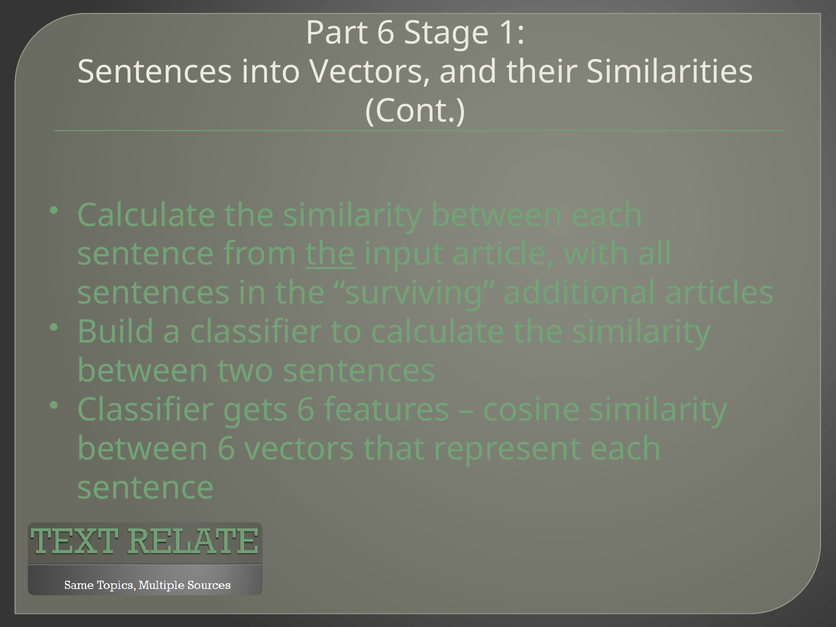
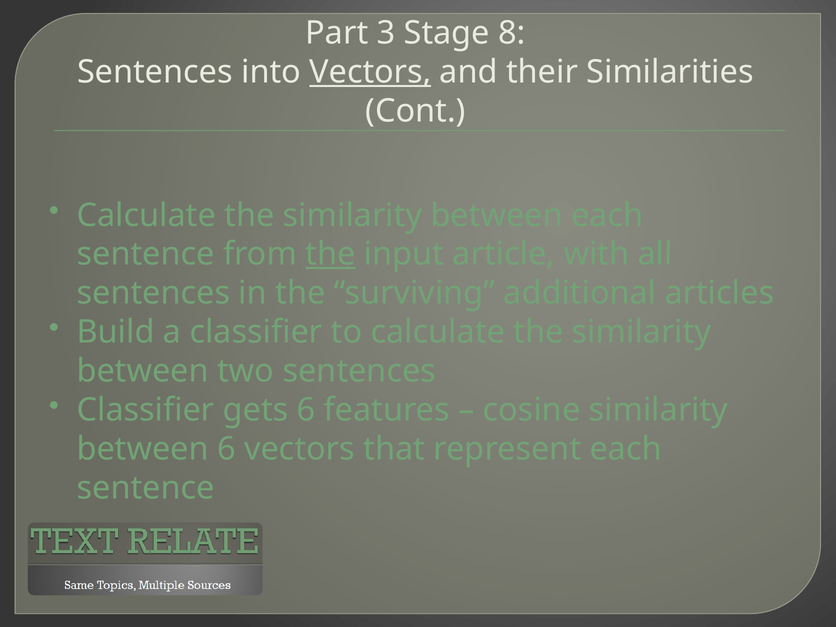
Part 6: 6 -> 3 (386, 33)
1: 1 -> 8 (512, 33)
Vectors underline: none -> present (370, 72)
